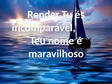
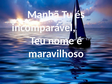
Render: Render -> Manhã (43, 15)
